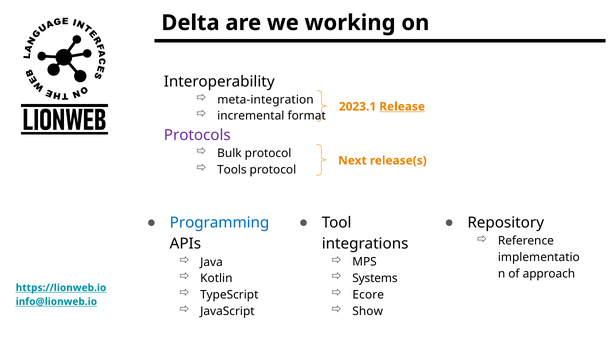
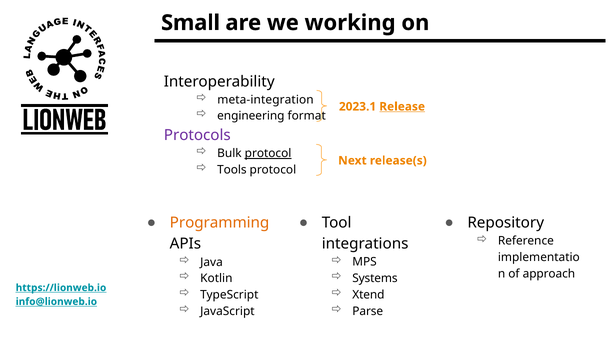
Delta: Delta -> Small (191, 23)
incremental: incremental -> engineering (251, 116)
protocol underline: none -> present (268, 153)
Programming colour: blue -> orange (220, 223)
Ecore: Ecore -> Xtend (368, 295)
Show: Show -> Parse (368, 311)
